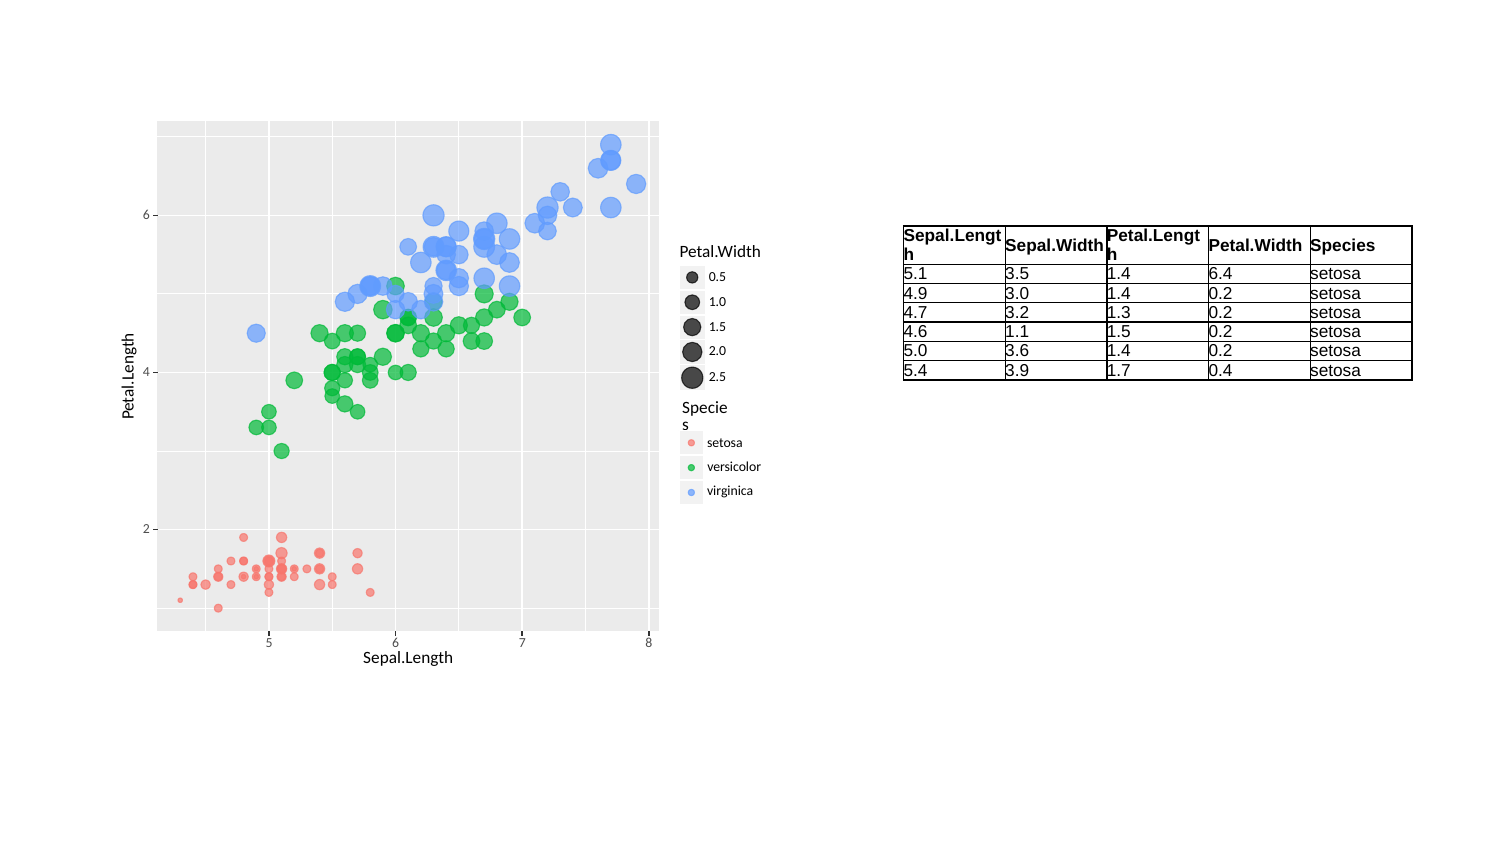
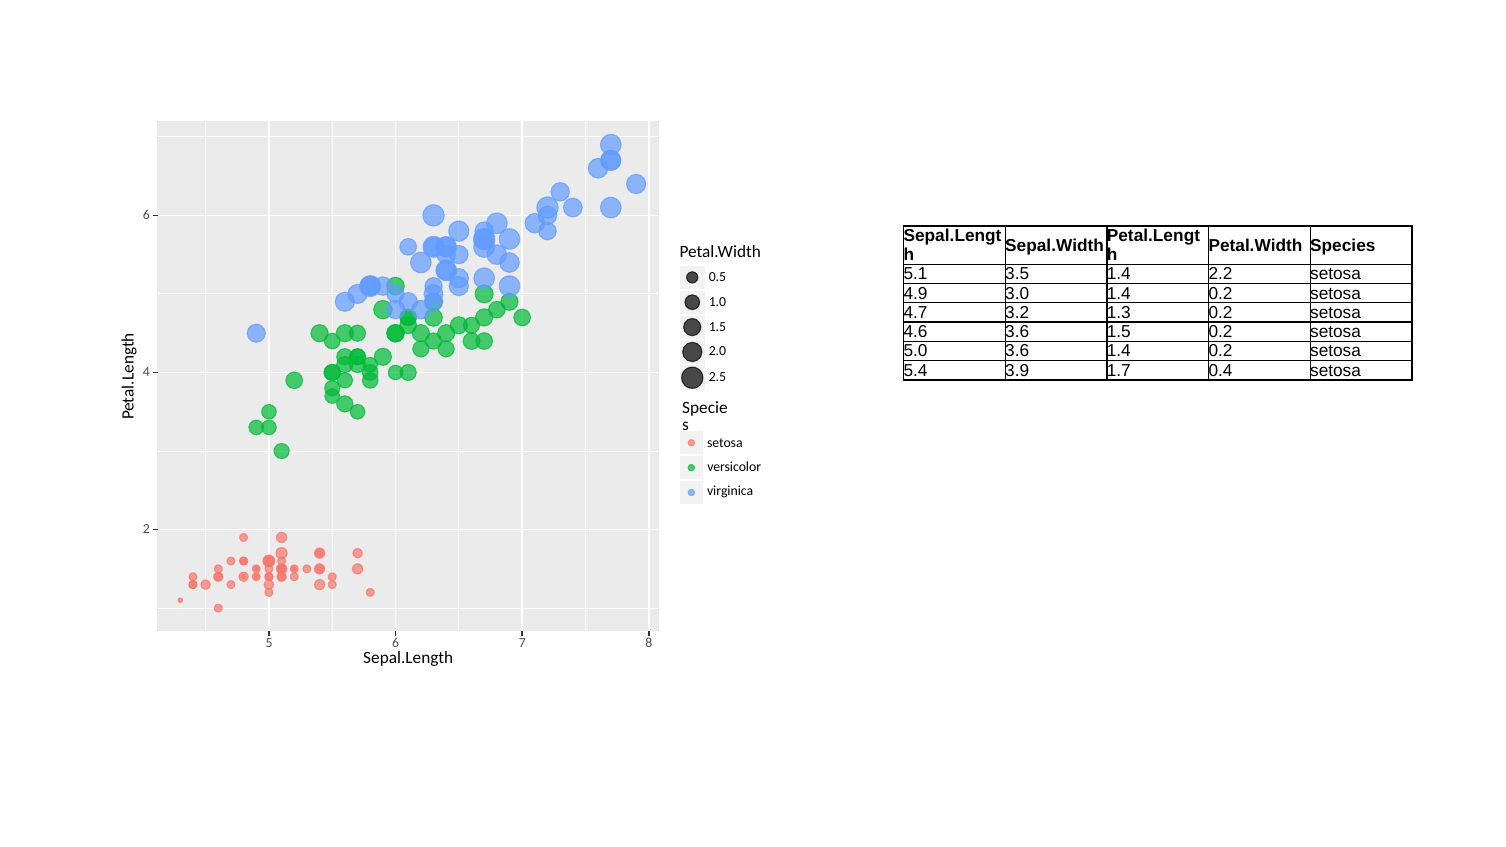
6.4: 6.4 -> 2.2 (1221, 274)
4.6 1.1: 1.1 -> 3.6 (1017, 332)
